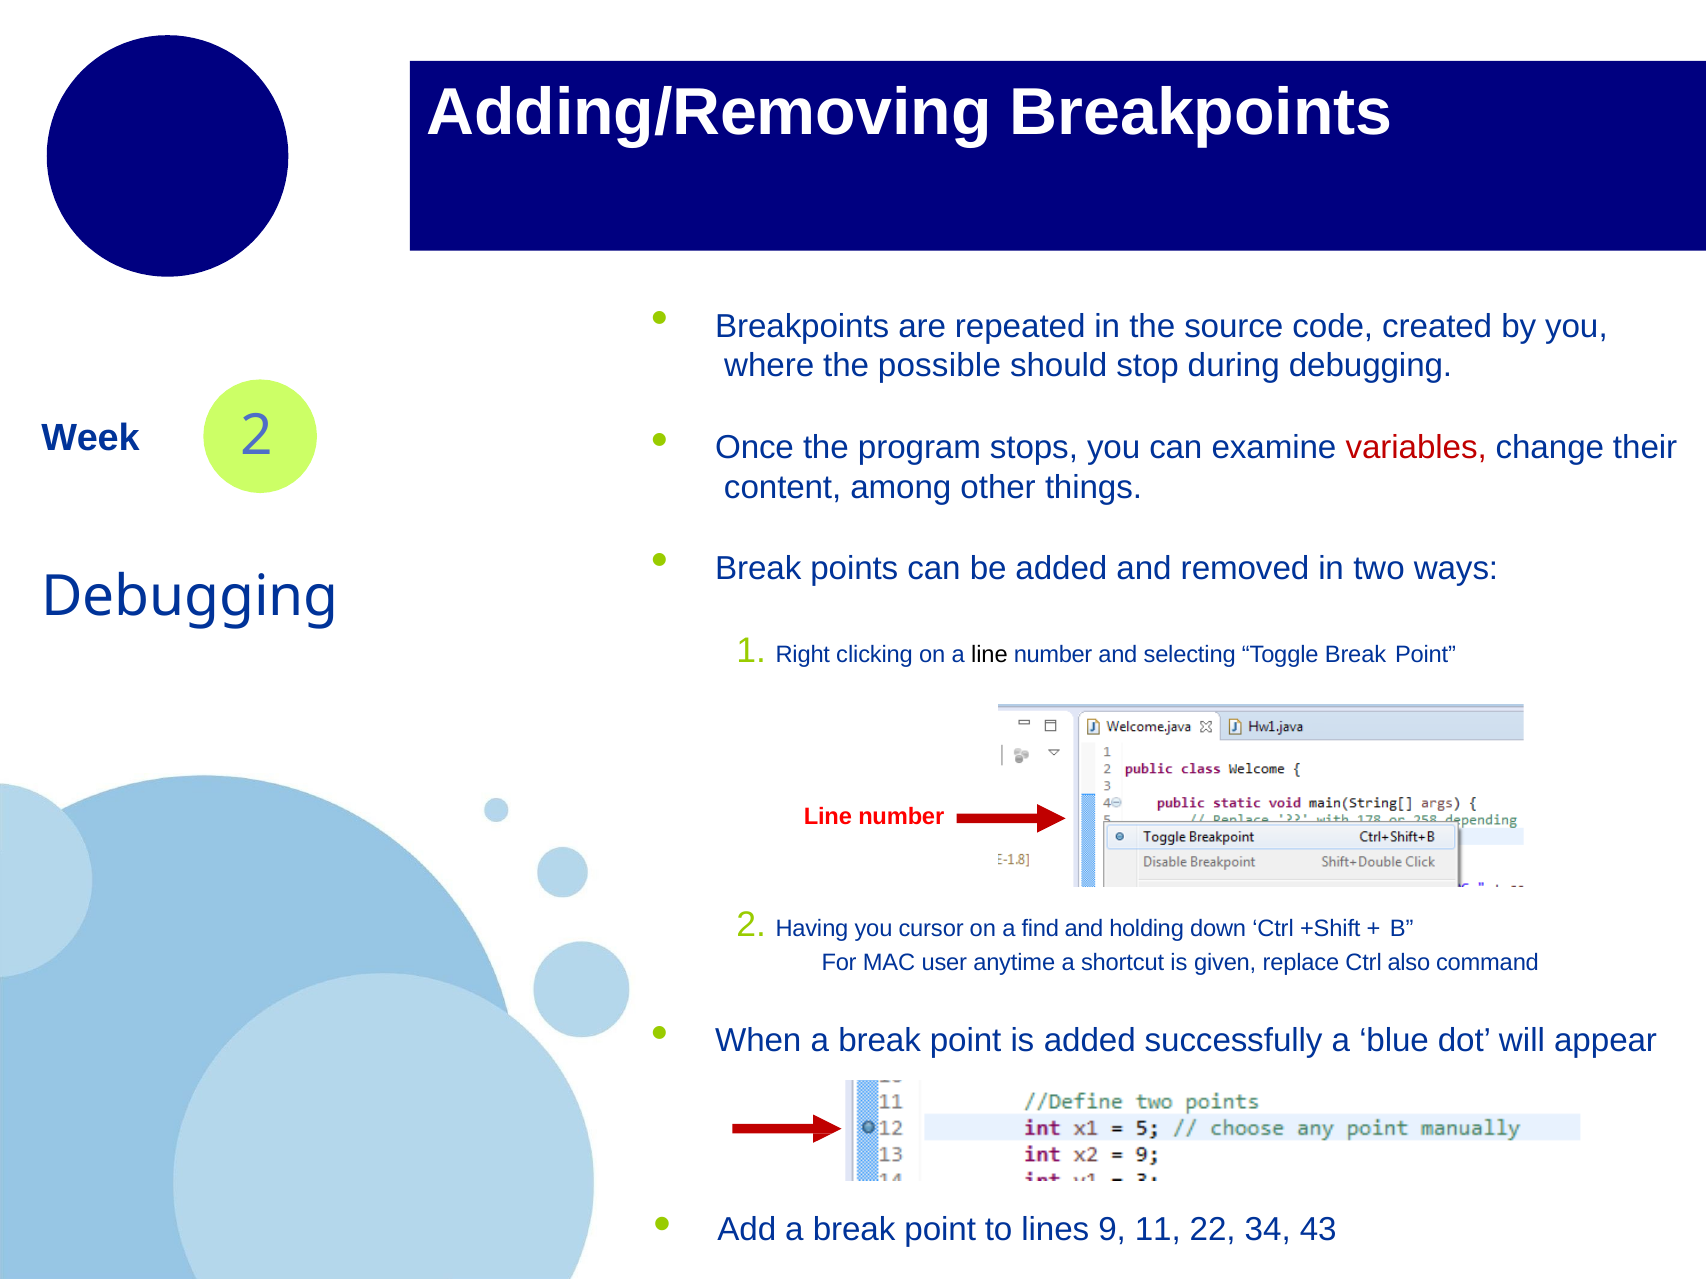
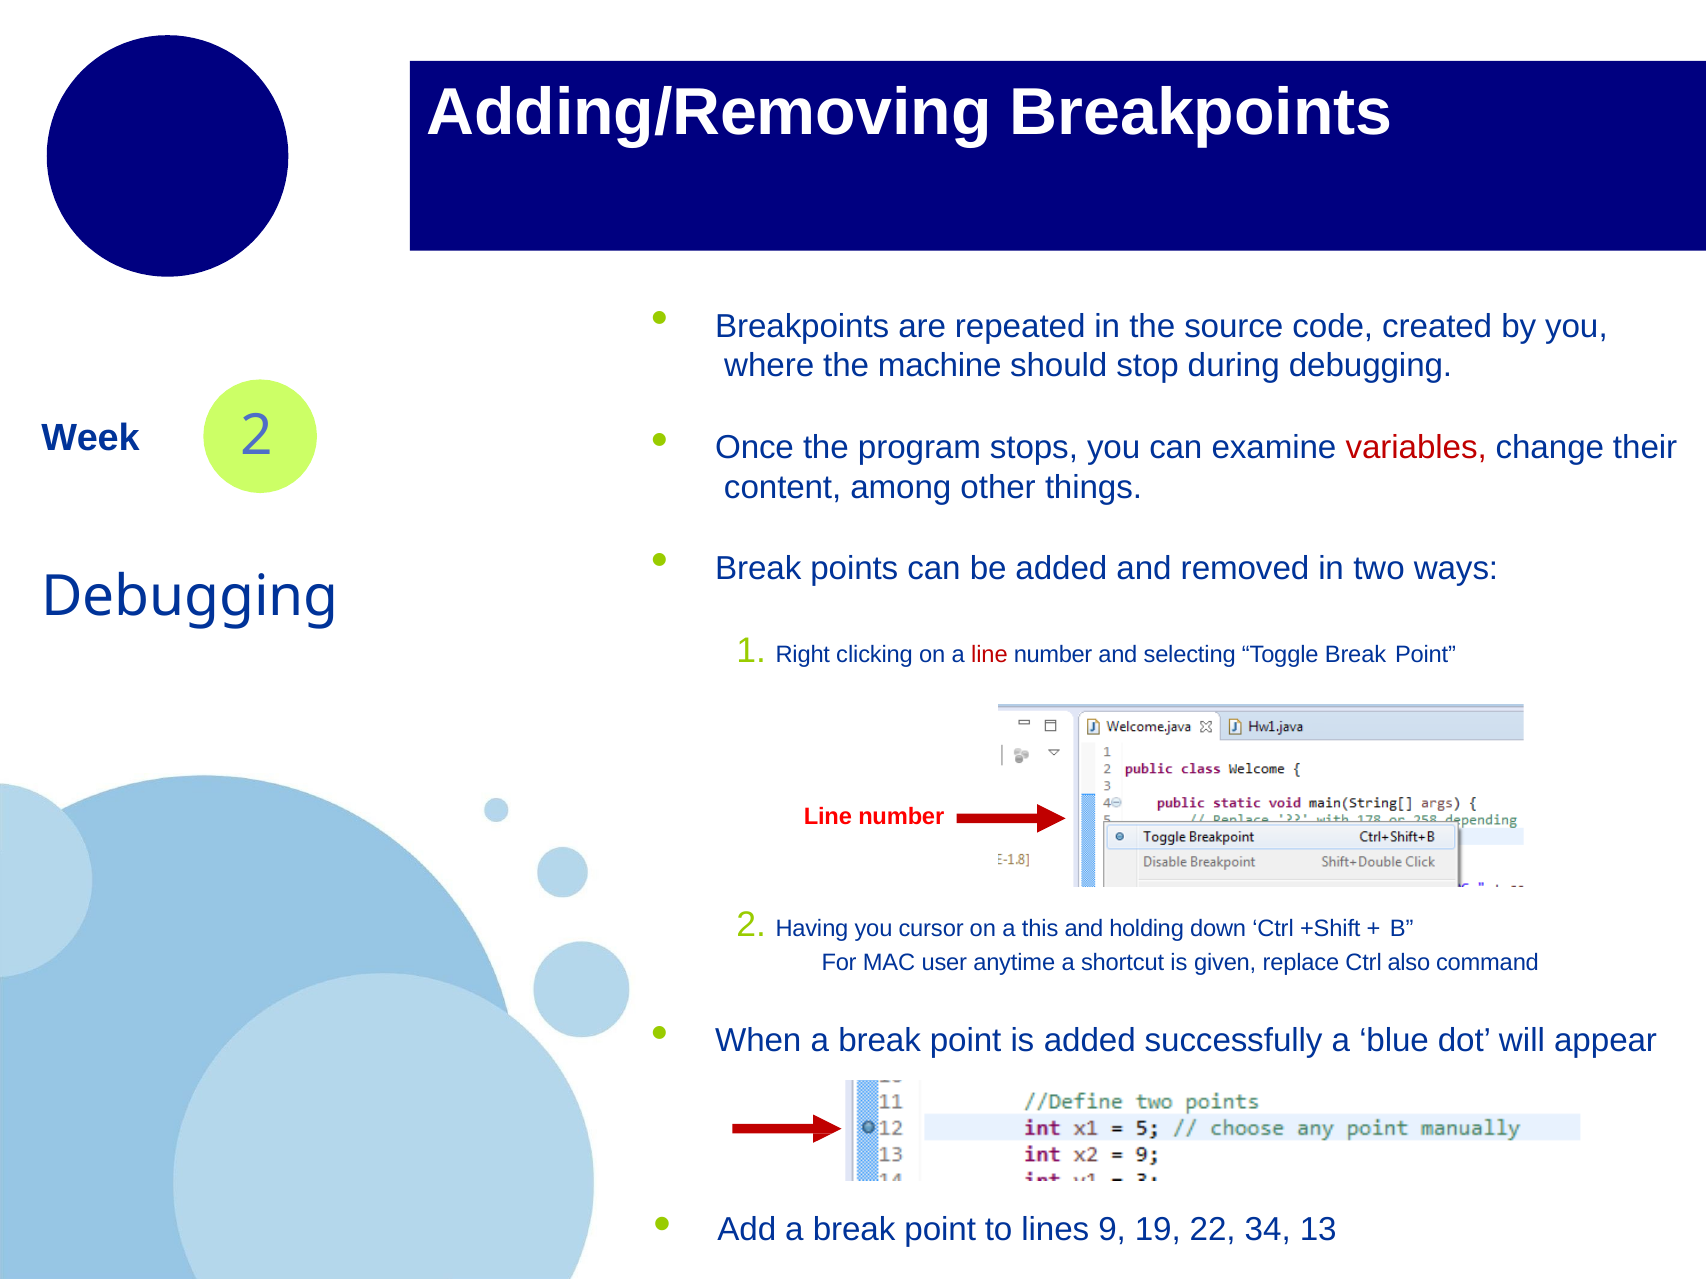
possible: possible -> machine (940, 366)
line colour: black -> red (989, 655)
find: find -> this (1040, 929)
11: 11 -> 19 (1158, 1230)
43: 43 -> 13 (1318, 1230)
